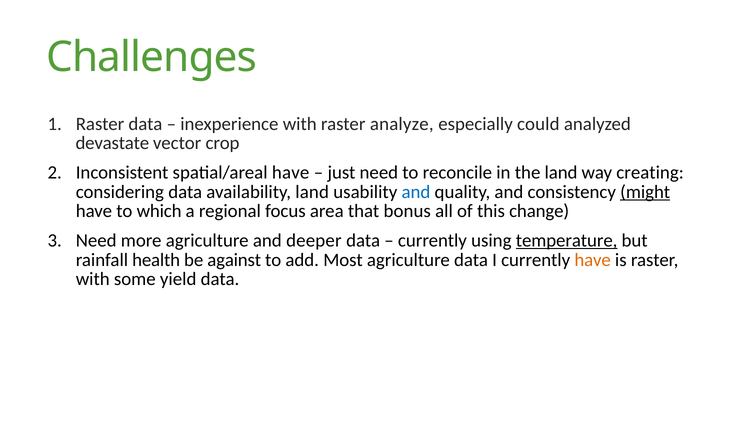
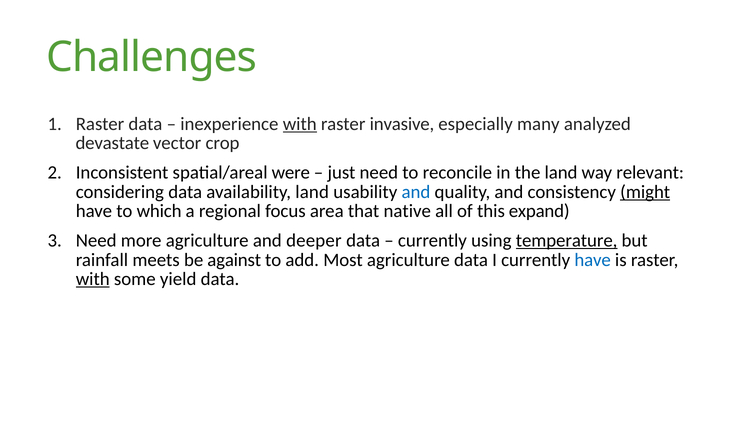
with underline: none -> present (300, 124)
analyze: analyze -> invasive (402, 124)
could: could -> many (538, 124)
spatial/areal have: have -> were (291, 173)
creating: creating -> relevant (650, 173)
bonus: bonus -> native (407, 211)
change: change -> expand (539, 211)
health: health -> meets (156, 260)
have colour: orange -> blue (593, 260)
with underline: none -> present (93, 279)
